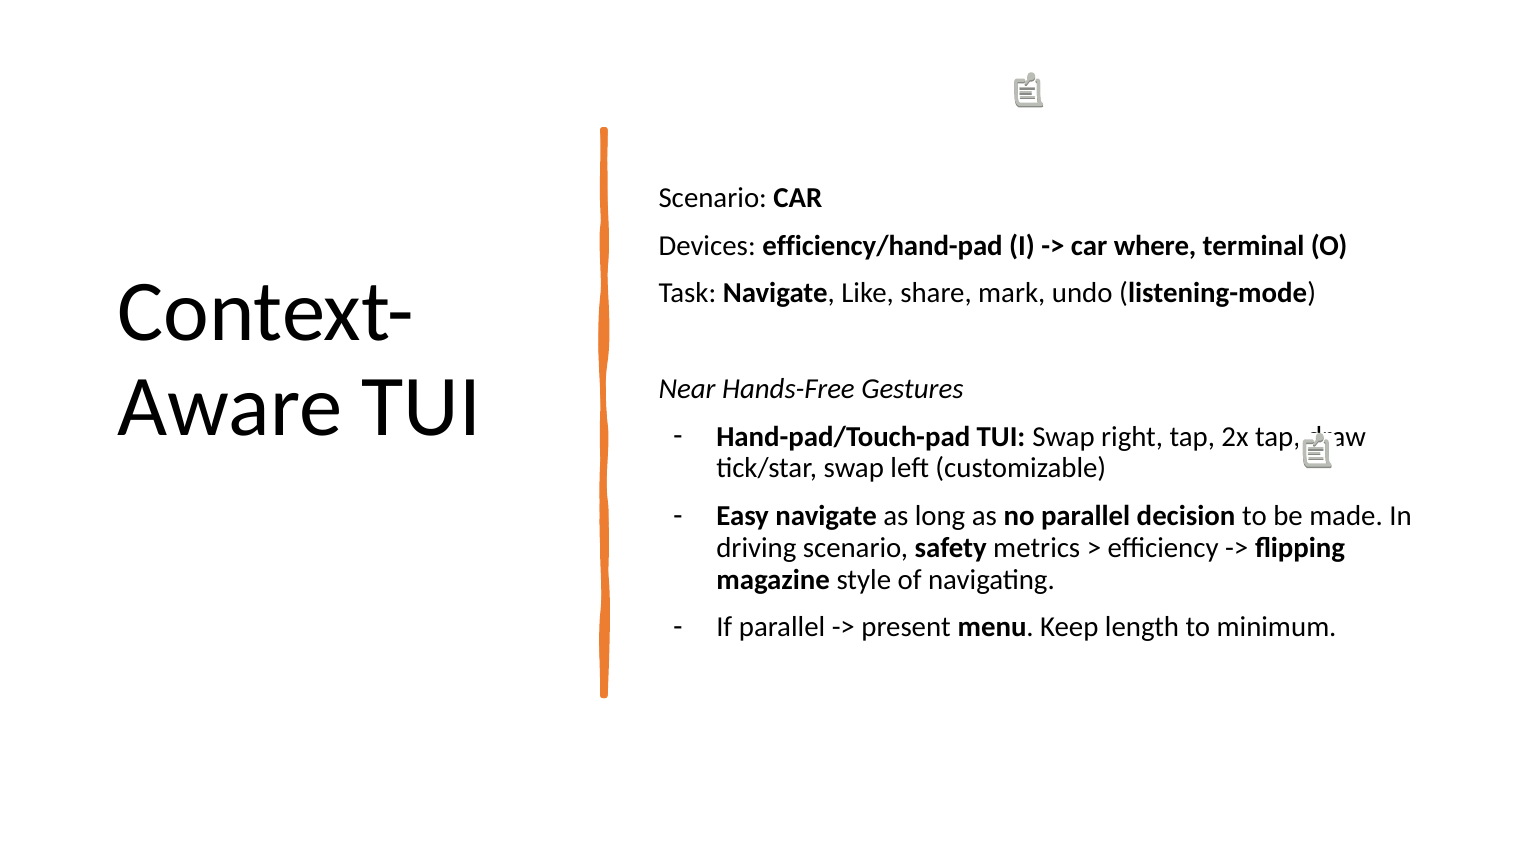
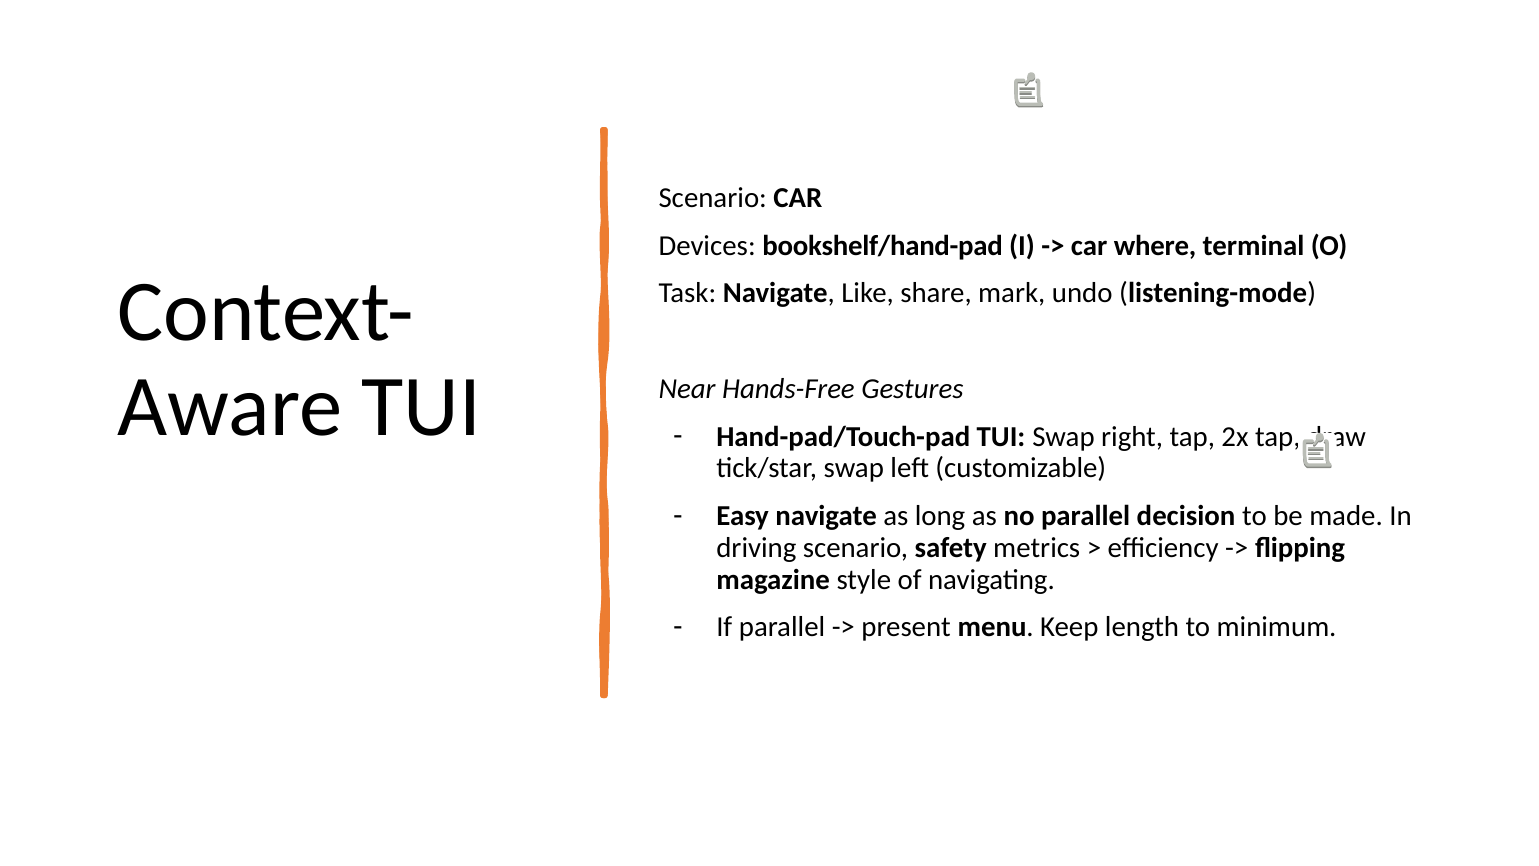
efficiency/hand-pad: efficiency/hand-pad -> bookshelf/hand-pad (883, 246)
